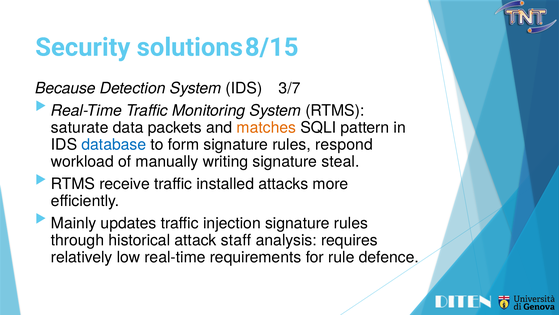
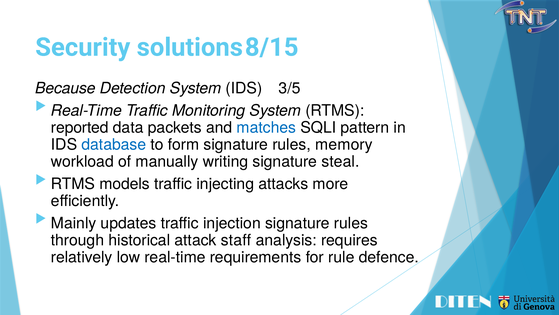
3/7: 3/7 -> 3/5 (290, 88)
saturate: saturate -> reported (80, 127)
matches colour: orange -> blue (266, 127)
respond: respond -> memory (344, 144)
receive: receive -> models (125, 184)
installed: installed -> injecting (225, 184)
